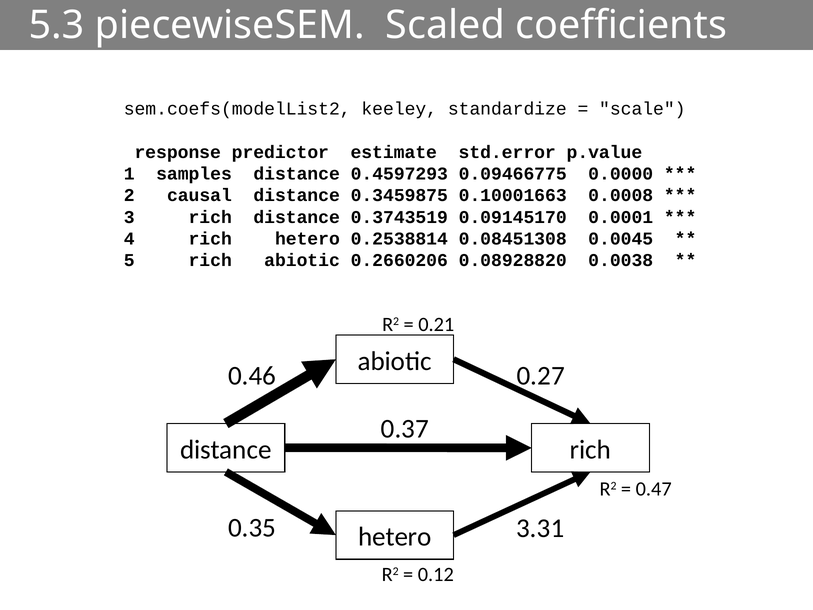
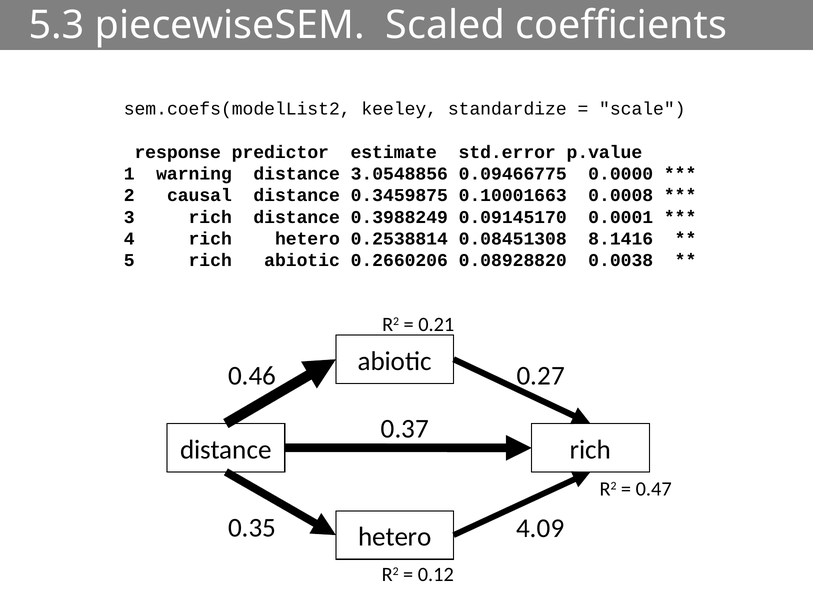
samples: samples -> warning (194, 174)
0.4597293: 0.4597293 -> 3.0548856 (399, 174)
0.3743519: 0.3743519 -> 0.3988249 (399, 217)
0.0045: 0.0045 -> 8.1416 (621, 239)
3.31: 3.31 -> 4.09 (540, 528)
